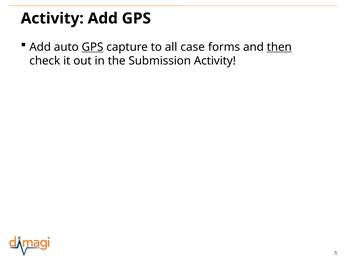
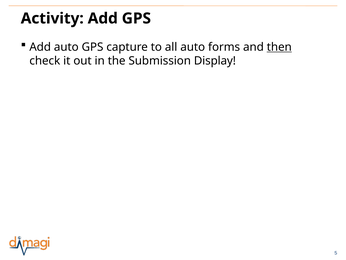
GPS underline: present -> none (93, 47)
all case: case -> auto (193, 47)
Submission Activity: Activity -> Display (215, 61)
